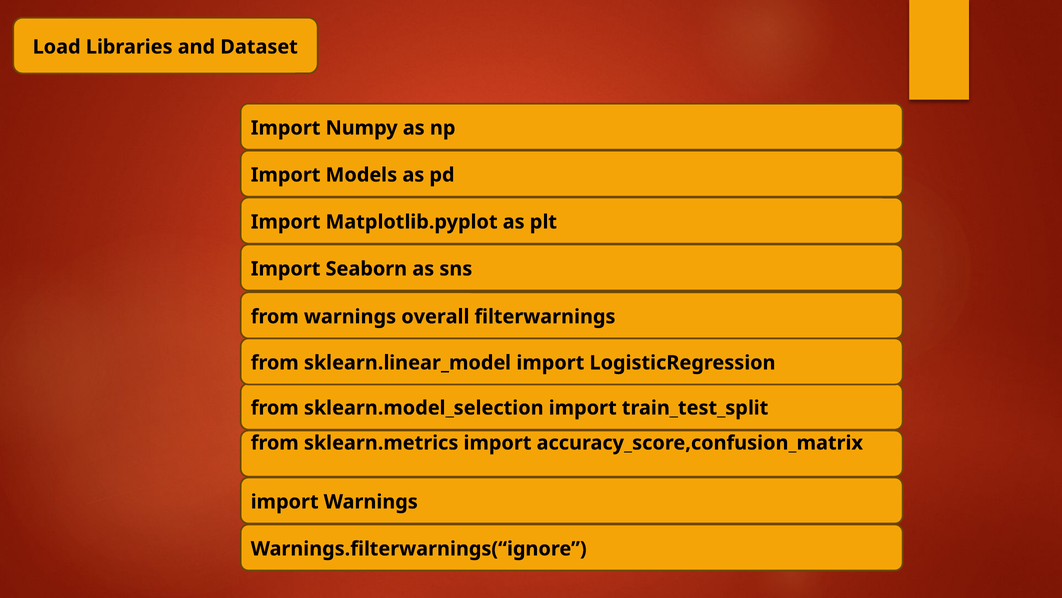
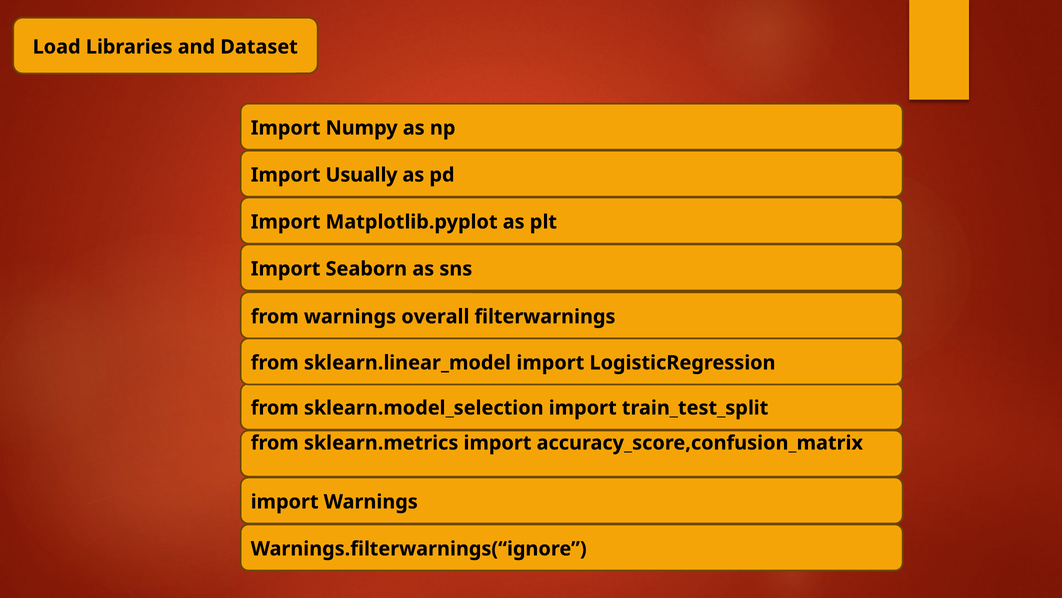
Models: Models -> Usually (361, 175)
